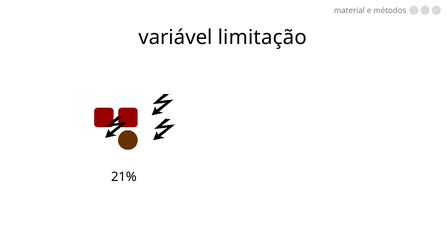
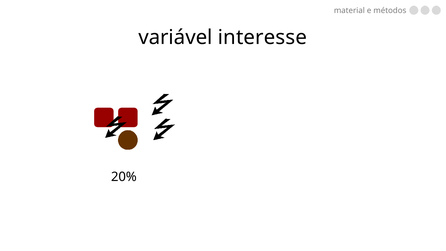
limitação: limitação -> interesse (262, 37)
21%: 21% -> 20% (124, 177)
